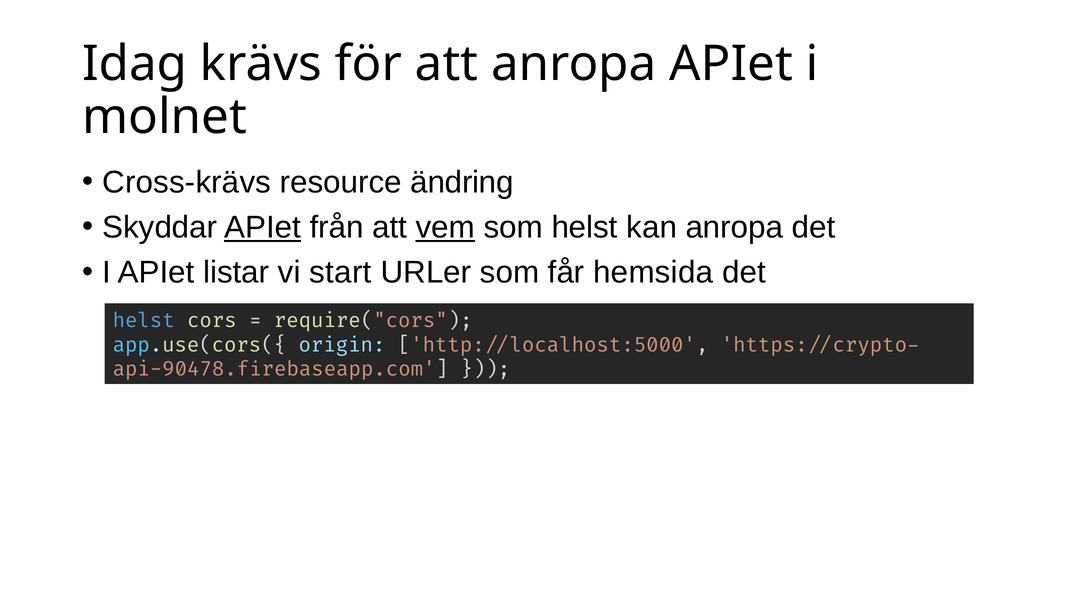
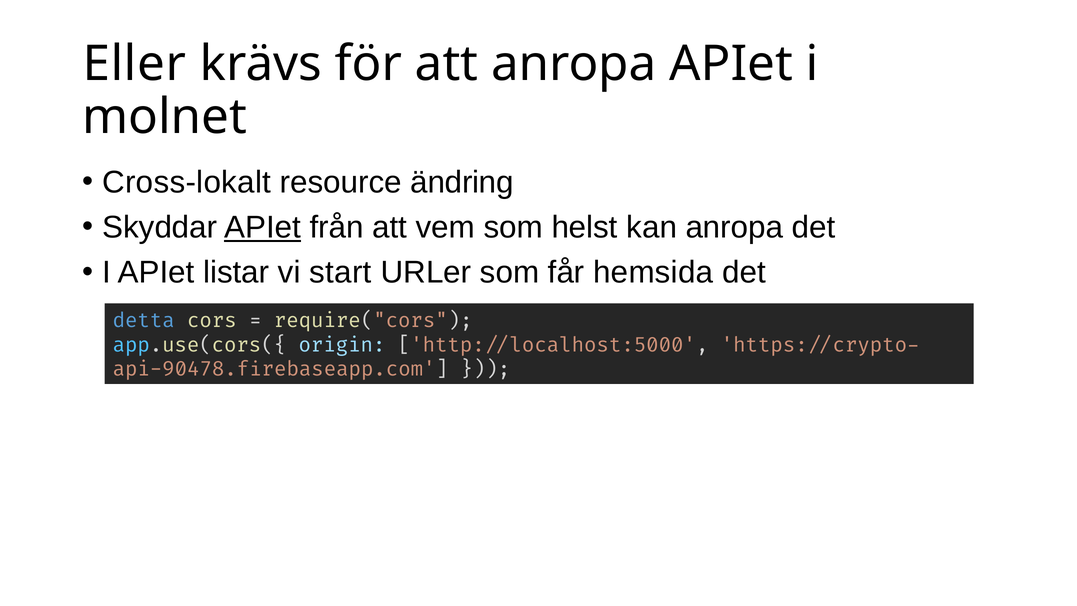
Idag: Idag -> Eller (134, 64)
Cross-krävs: Cross-krävs -> Cross-lokalt (187, 182)
vem underline: present -> none (445, 227)
helst: helst -> detta (144, 321)
